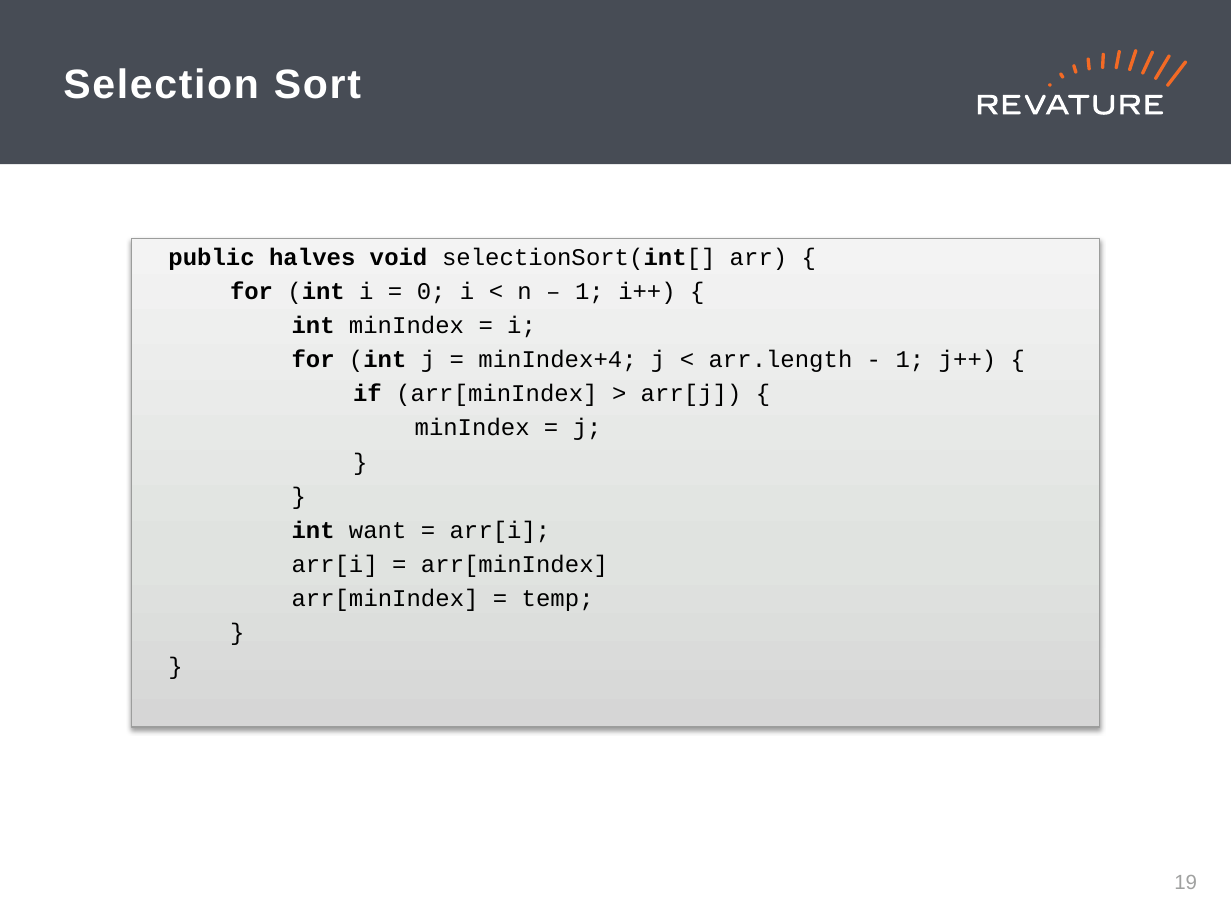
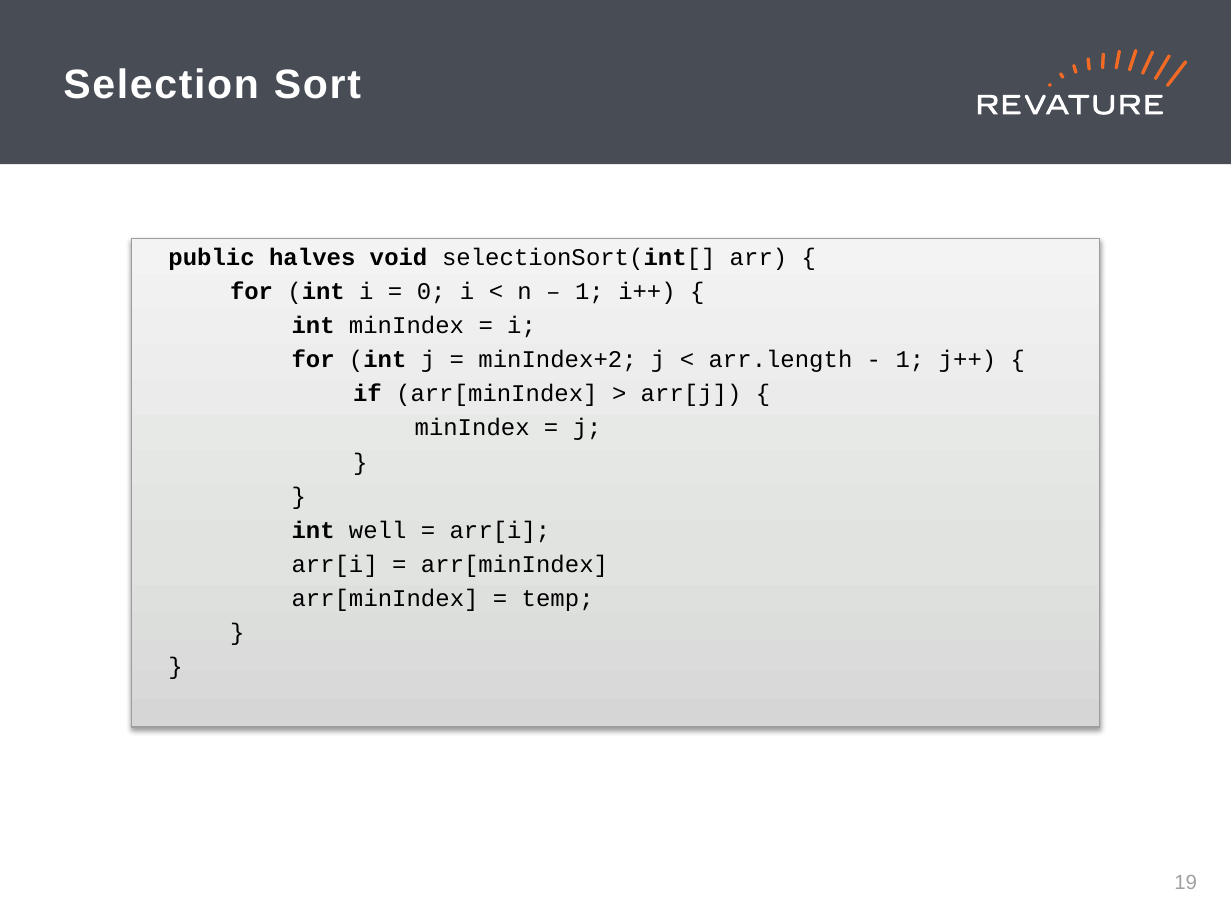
minIndex+4: minIndex+4 -> minIndex+2 (558, 360)
want: want -> well (378, 530)
